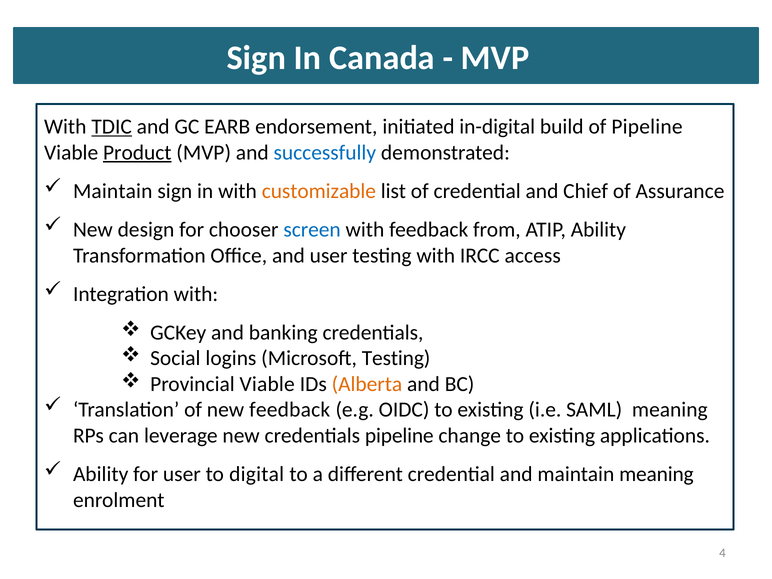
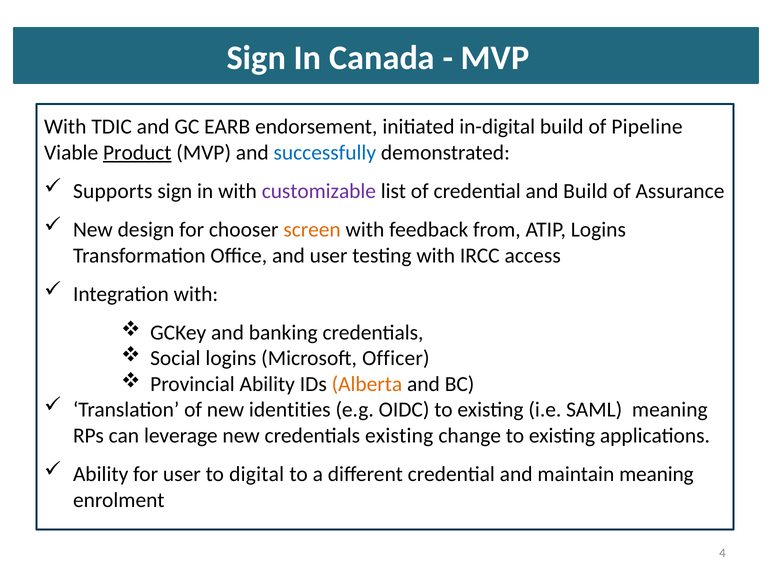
TDIC underline: present -> none (112, 127)
Maintain: Maintain -> Supports (113, 191)
customizable colour: orange -> purple (319, 191)
and Chief: Chief -> Build (586, 191)
screen colour: blue -> orange (312, 230)
ATIP Ability: Ability -> Logins (598, 230)
Microsoft Testing: Testing -> Officer (396, 358)
Provincial Viable: Viable -> Ability (267, 384)
new feedback: feedback -> identities (290, 410)
credentials pipeline: pipeline -> existing (399, 436)
